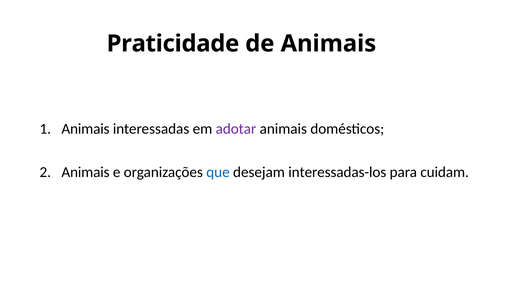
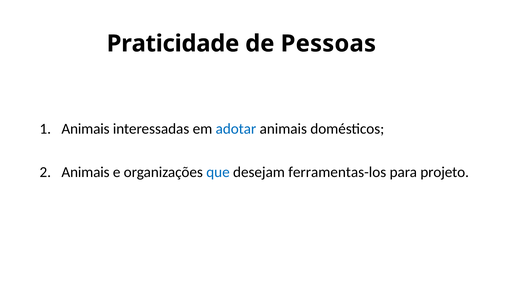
de Animais: Animais -> Pessoas (328, 44)
adotar colour: purple -> blue (236, 129)
interessadas-los: interessadas-los -> ferramentas-los (337, 172)
cuidam: cuidam -> projeto (445, 172)
